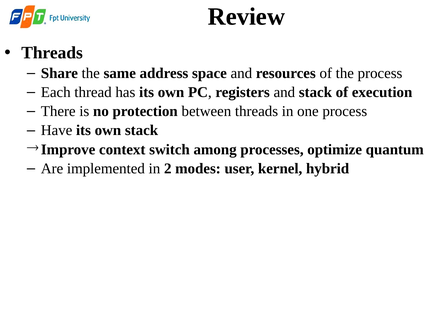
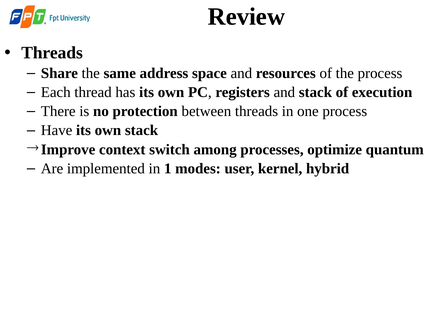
2: 2 -> 1 (168, 169)
